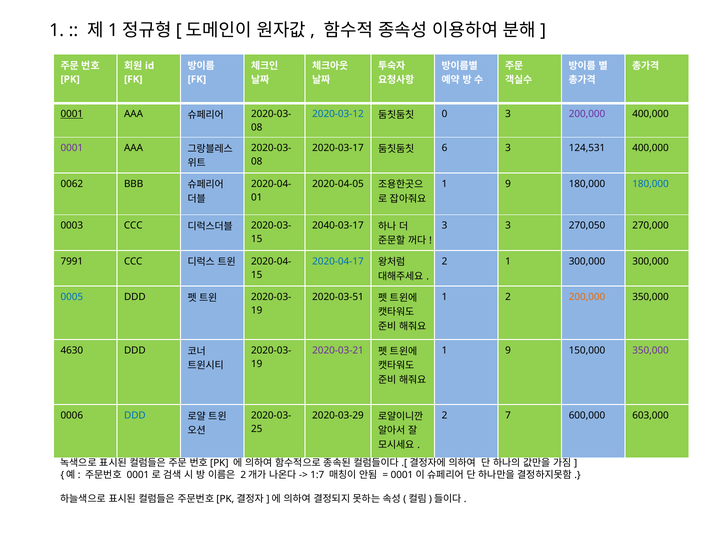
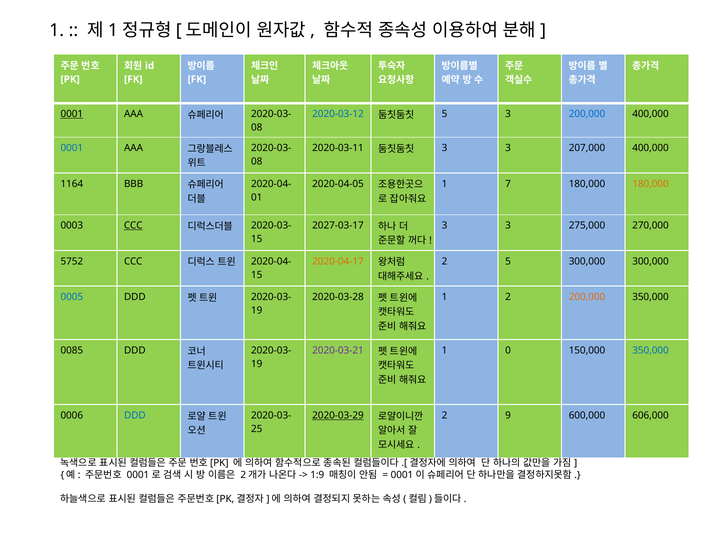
0: 0 -> 5 (445, 114)
200,000 colour: purple -> blue (587, 114)
0001 colour: purple -> blue (72, 148)
2020-03-17: 2020-03-17 -> 2020-03-11 (338, 148)
6: 6 -> 3 (445, 148)
124,531: 124,531 -> 207,000 (587, 148)
0062: 0062 -> 1164 (72, 184)
9: 9 -> 7 (508, 184)
180,000 colour: blue -> orange (651, 184)
CCC underline: none -> present (133, 226)
2040-03-17: 2040-03-17 -> 2027-03-17 (338, 226)
270,050: 270,050 -> 275,000 (587, 226)
7991: 7991 -> 5752 (72, 262)
2020-04-17 colour: blue -> orange (338, 262)
2 1: 1 -> 5 (508, 262)
2020-03-51: 2020-03-51 -> 2020-03-28 (338, 297)
4630: 4630 -> 0085 (72, 351)
9: 9 -> 0 (508, 351)
350,000 colour: purple -> blue (651, 351)
2020-03-29 underline: none -> present (338, 416)
7: 7 -> 9 (508, 416)
603,000: 603,000 -> 606,000 (651, 416)
1:7: 1:7 -> 1:9 (317, 475)
